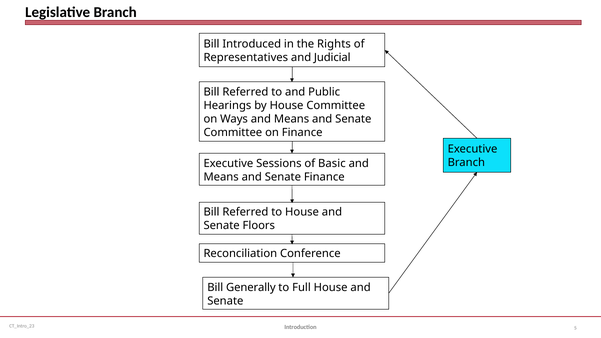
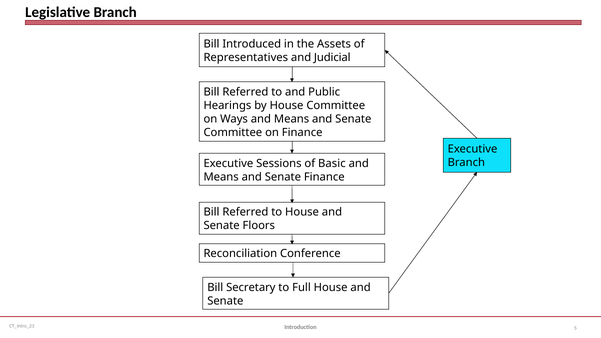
Rights: Rights -> Assets (334, 44)
Generally: Generally -> Secretary (251, 287)
